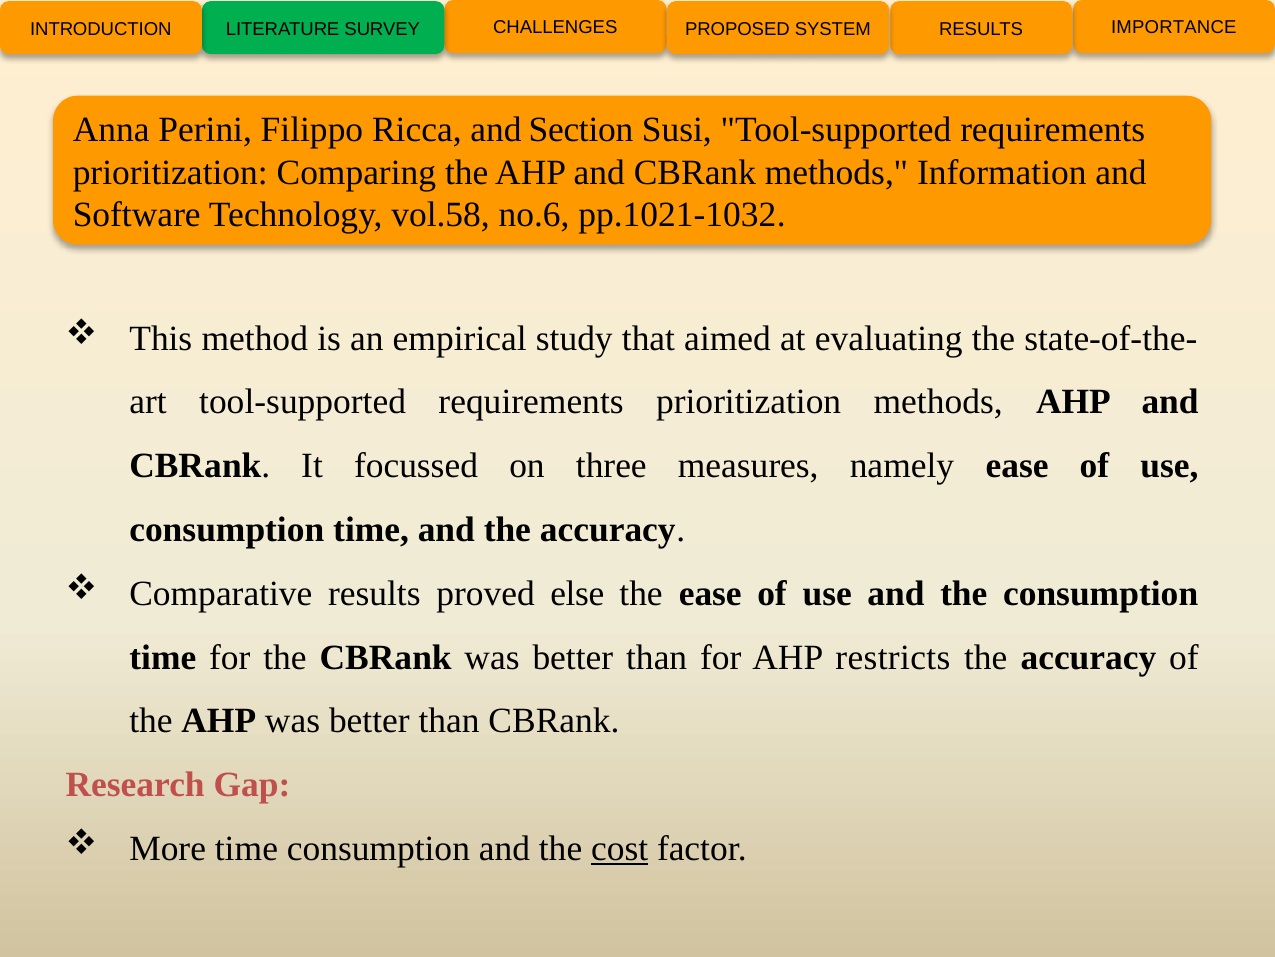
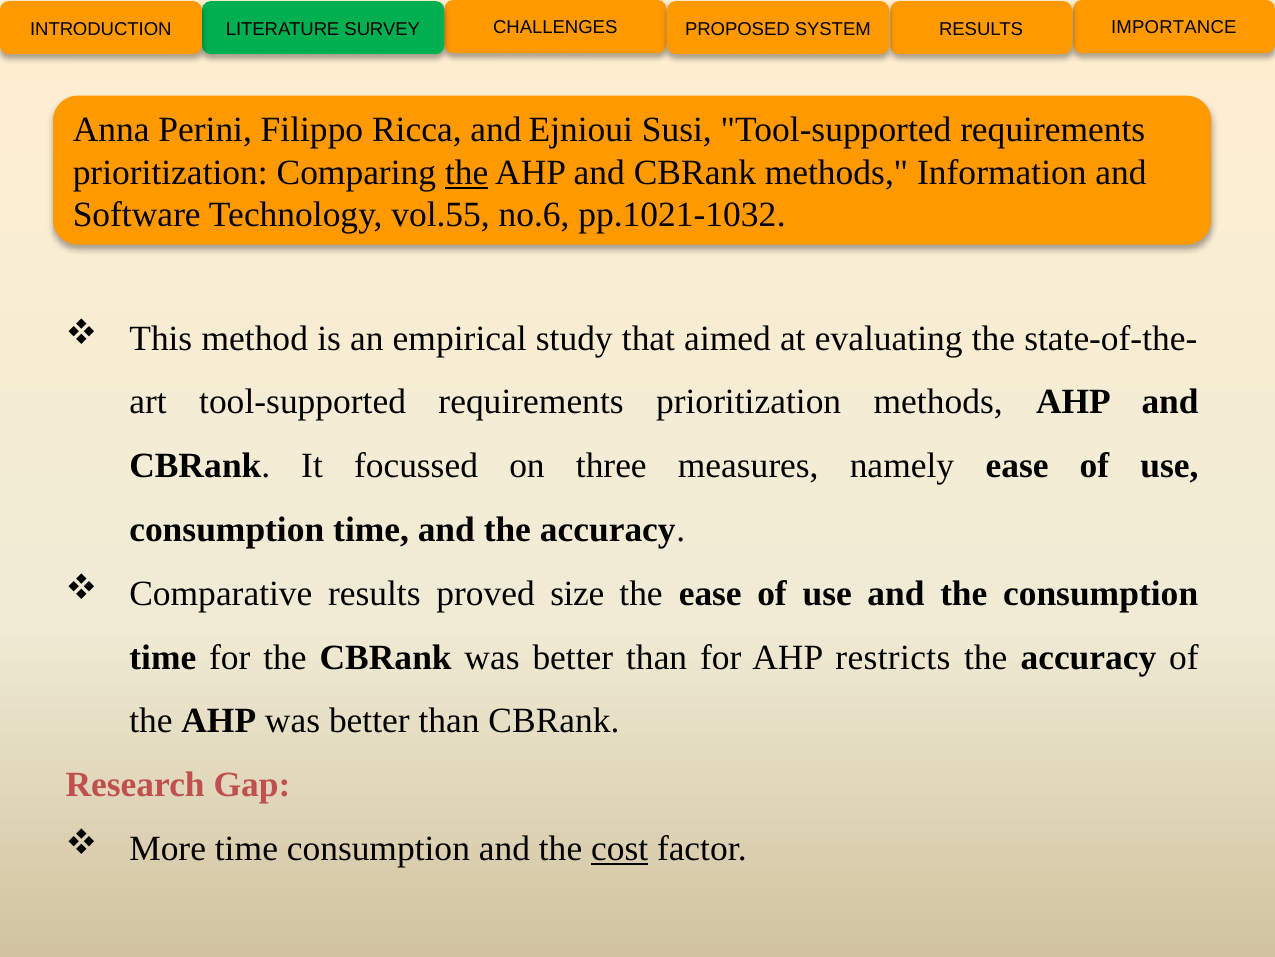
Section: Section -> Ejnioui (581, 130)
the underline: none -> present (467, 172)
vol.58: vol.58 -> vol.55 (441, 215)
else: else -> size (577, 593)
